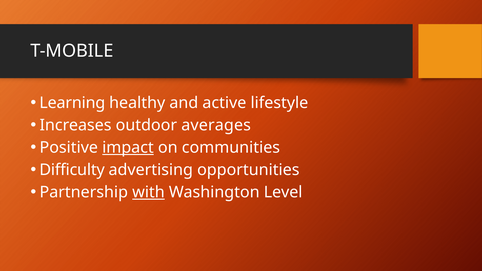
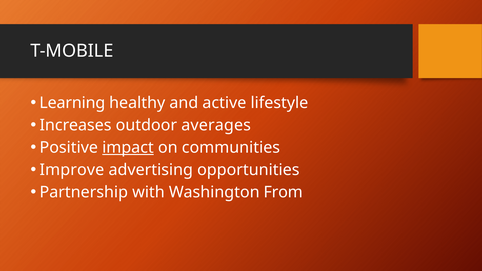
Difficulty: Difficulty -> Improve (72, 170)
with underline: present -> none (148, 192)
Level: Level -> From (283, 192)
